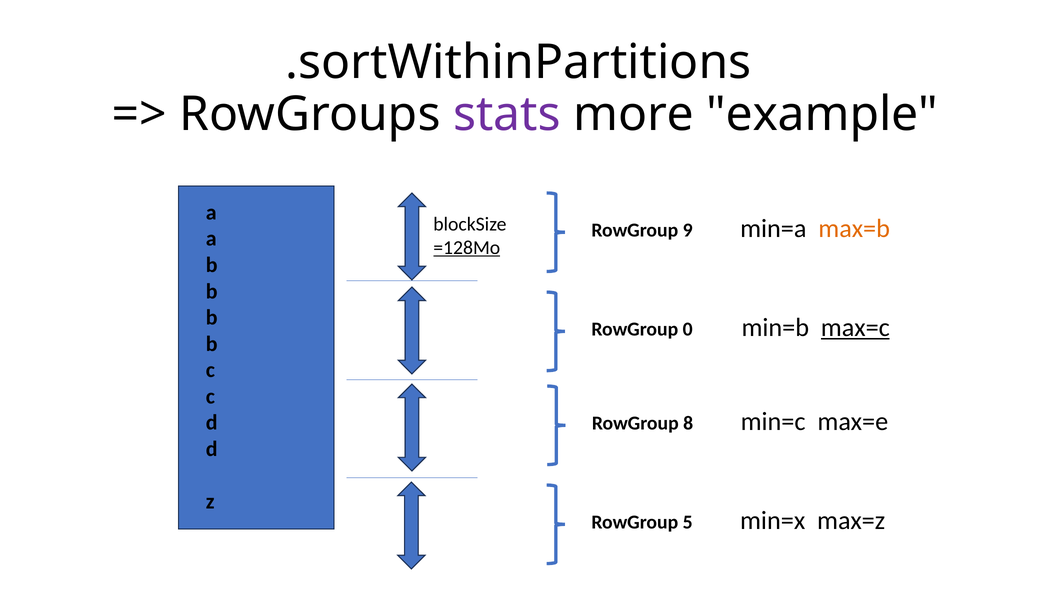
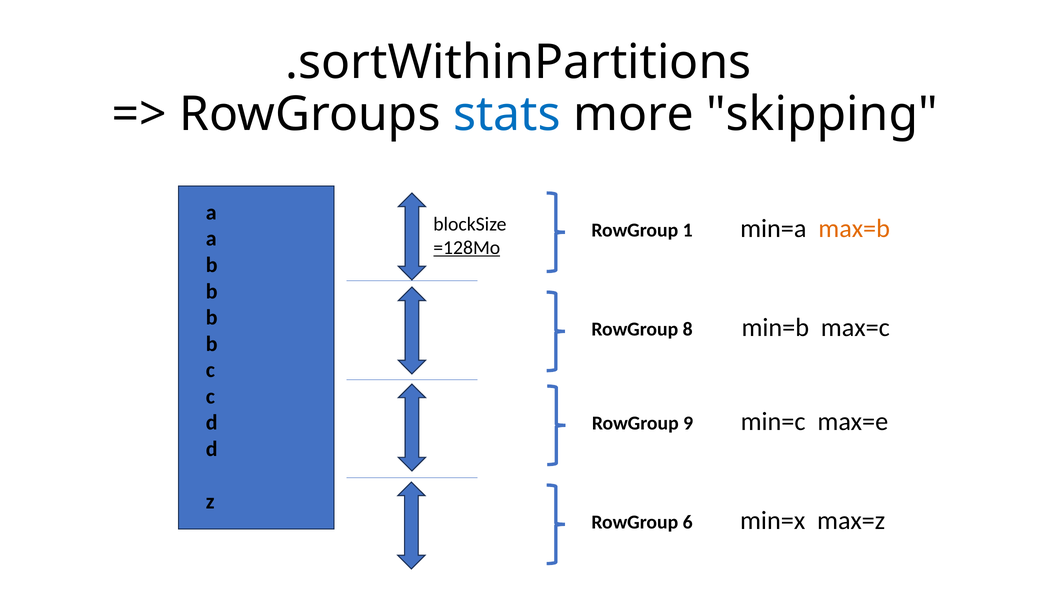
stats colour: purple -> blue (507, 114)
example: example -> skipping (822, 114)
9: 9 -> 1 (688, 230)
max=c underline: present -> none (855, 327)
0: 0 -> 8 (688, 329)
8: 8 -> 9 (688, 423)
5: 5 -> 6 (688, 522)
